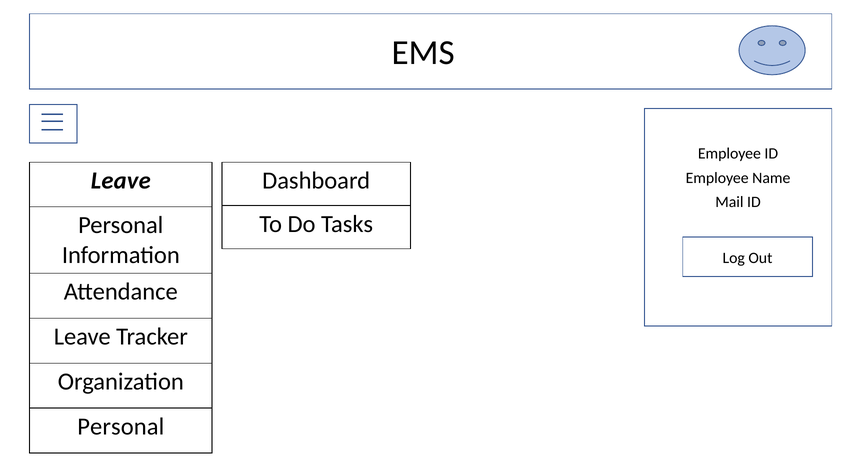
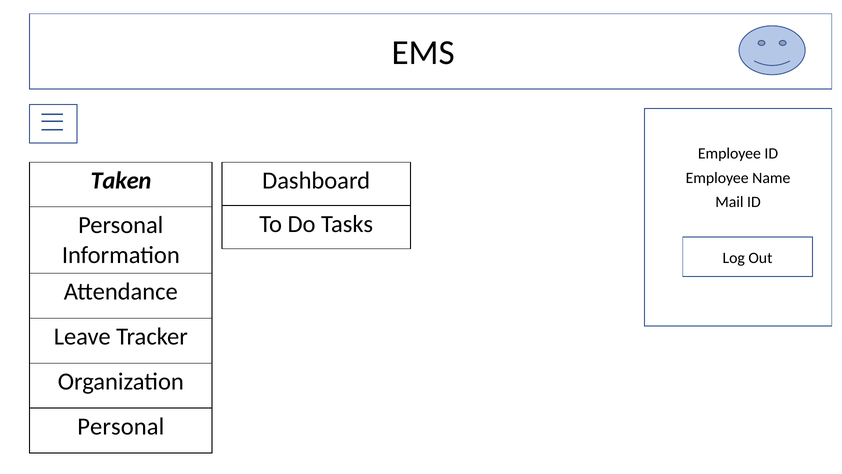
Leave: Leave -> Taken (121, 181)
